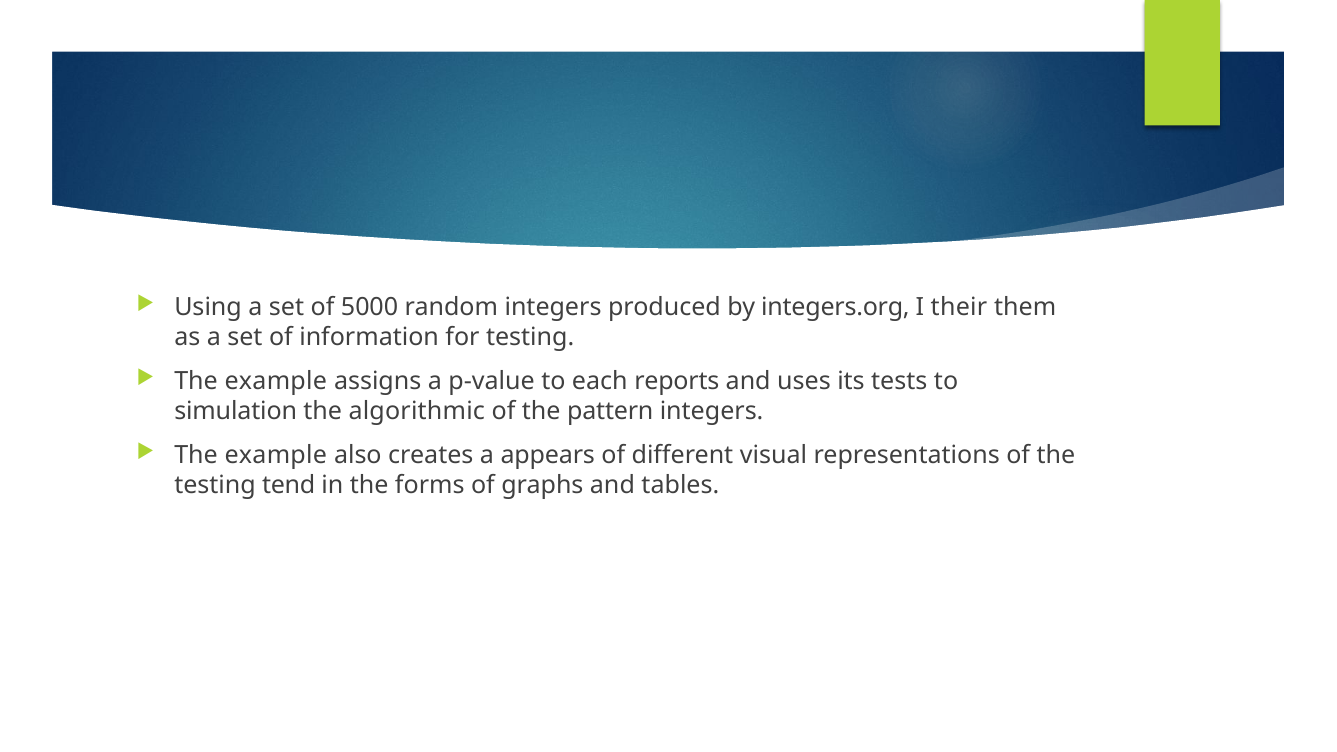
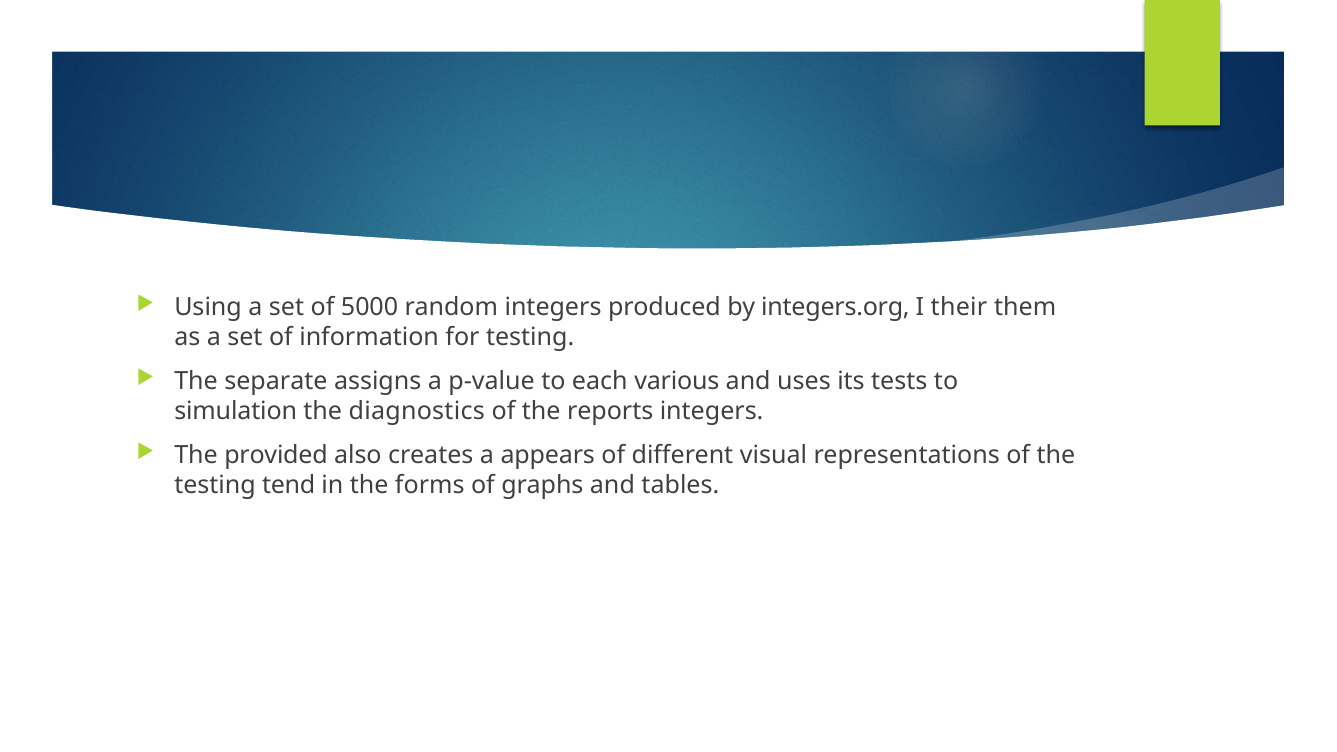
example: example -> separate (276, 381)
reports: reports -> various (677, 381)
algorithmic: algorithmic -> diagnostics (417, 411)
pattern: pattern -> reports (610, 411)
example: example -> provided (276, 456)
